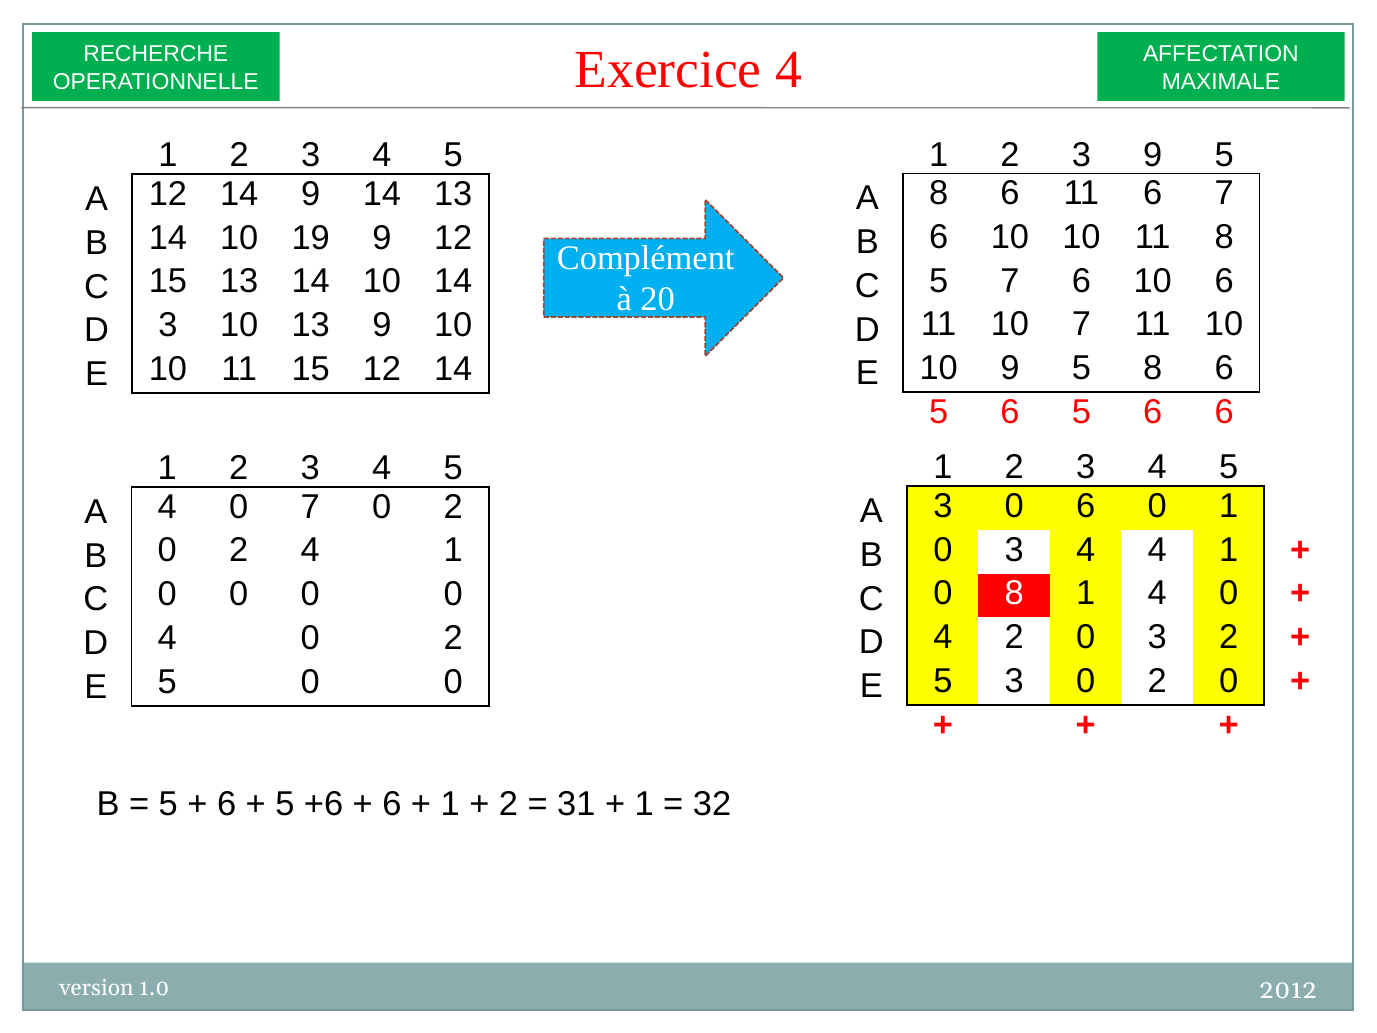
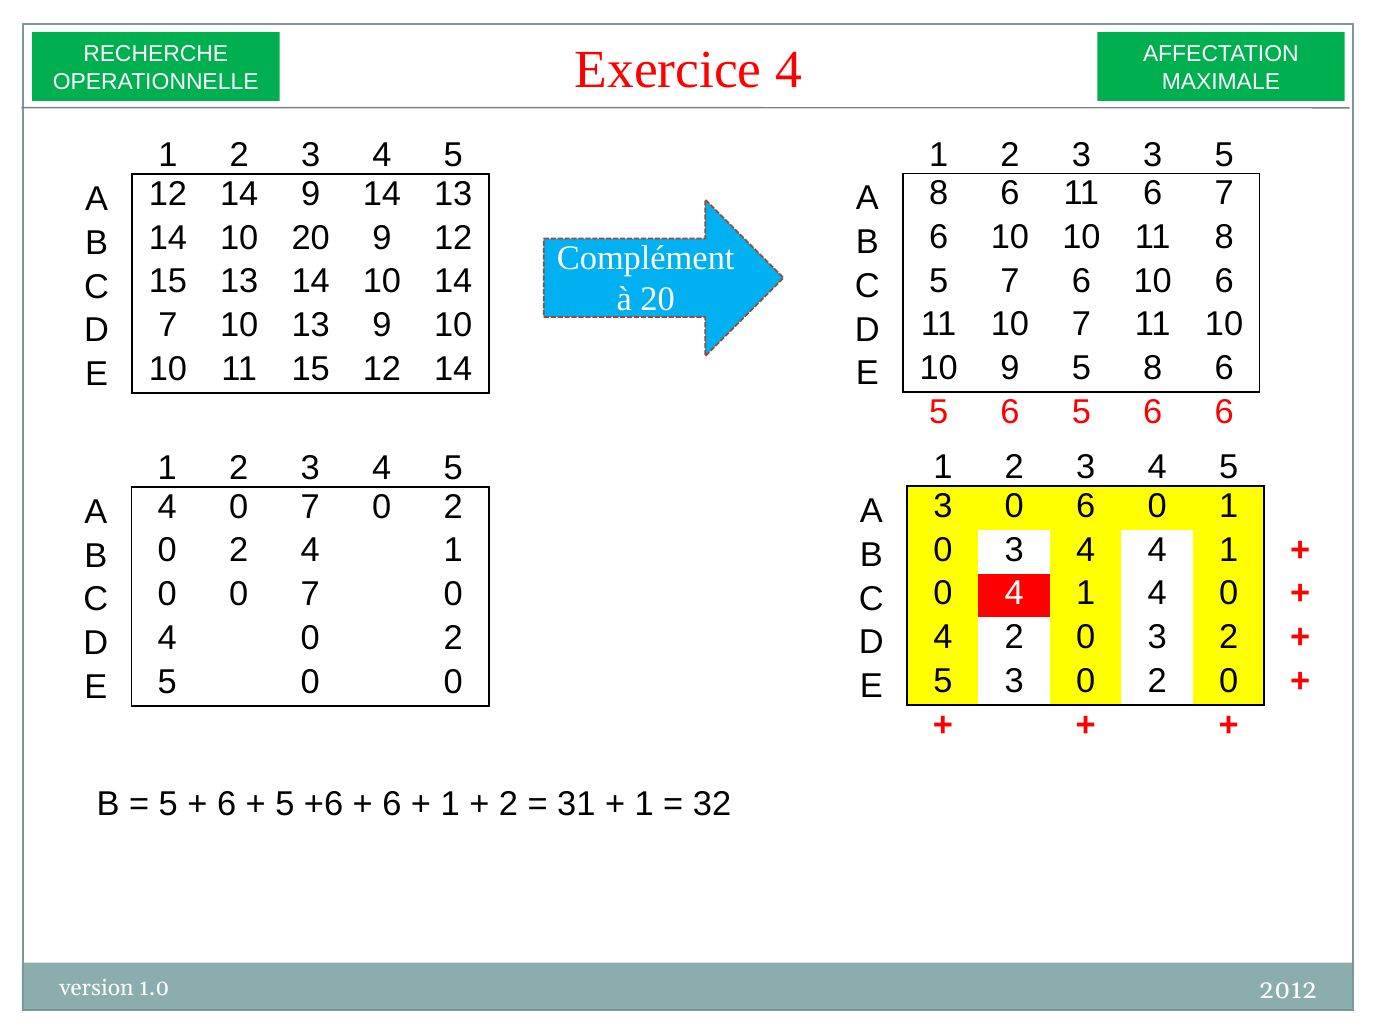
3 9: 9 -> 3 (1153, 155)
10 19: 19 -> 20 (311, 238)
D 3: 3 -> 7 (168, 325)
0 8: 8 -> 4 (1014, 593)
C 0 0 0: 0 -> 7 (310, 594)
